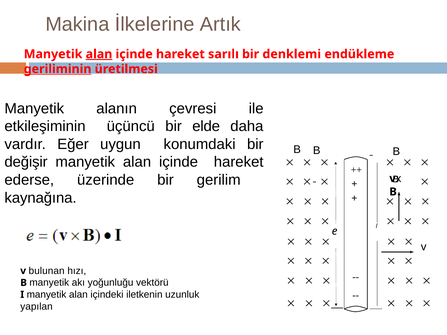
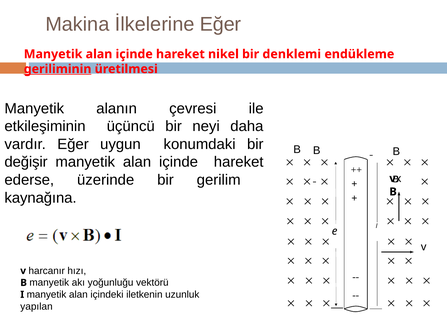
İlkelerine Artık: Artık -> Eğer (220, 24)
alan underline: present -> none (99, 54)
sarılı: sarılı -> nikel (223, 54)
elde: elde -> neyi (206, 126)
bulunan: bulunan -> harcanır (47, 271)
